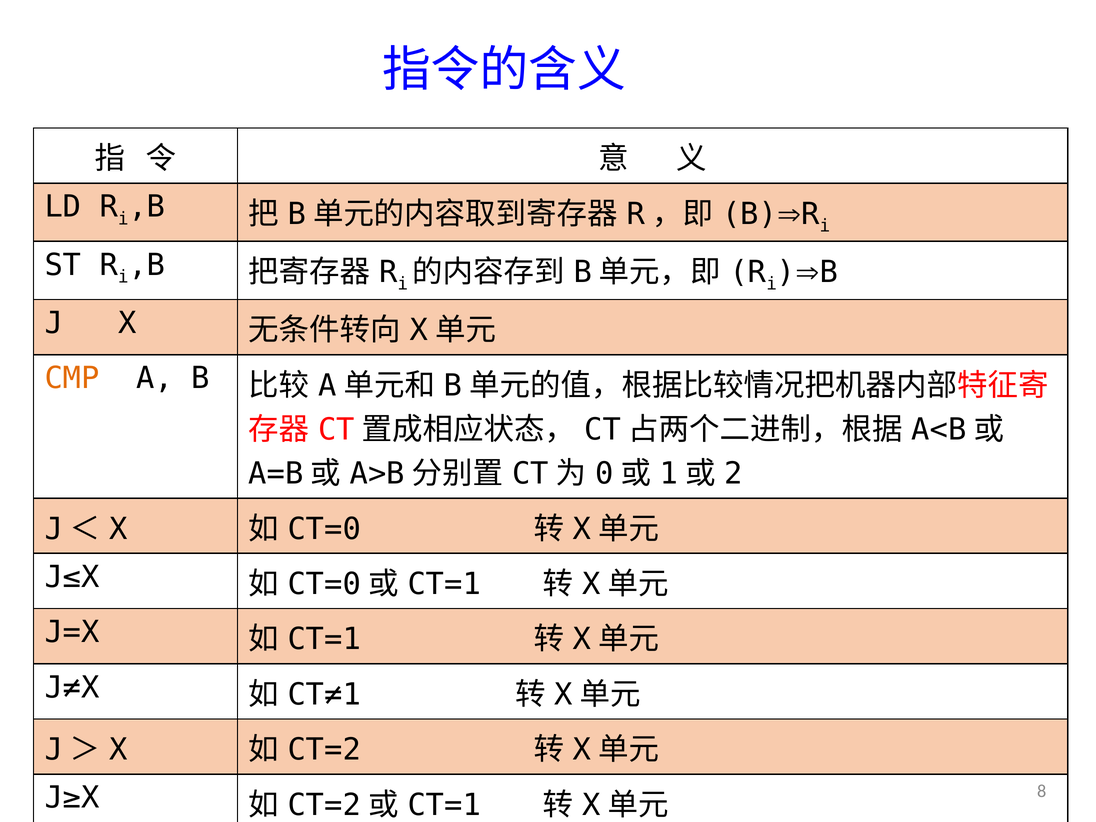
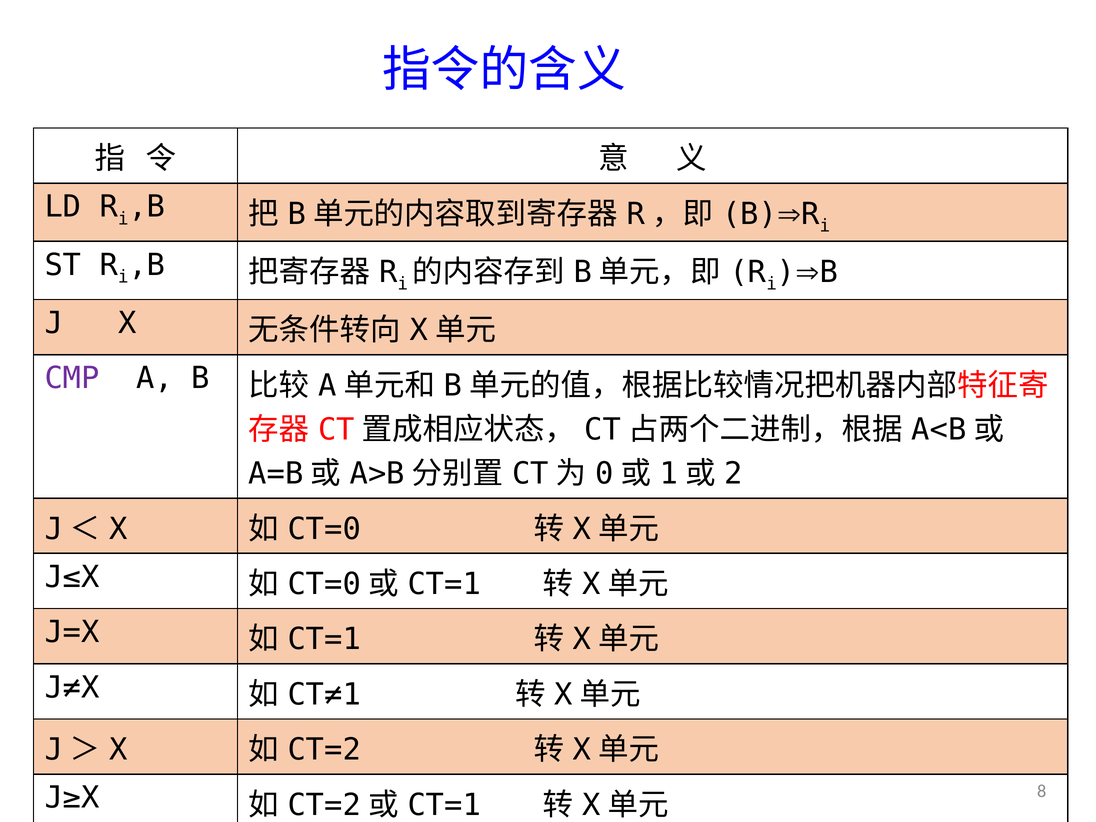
CMP colour: orange -> purple (72, 378)
